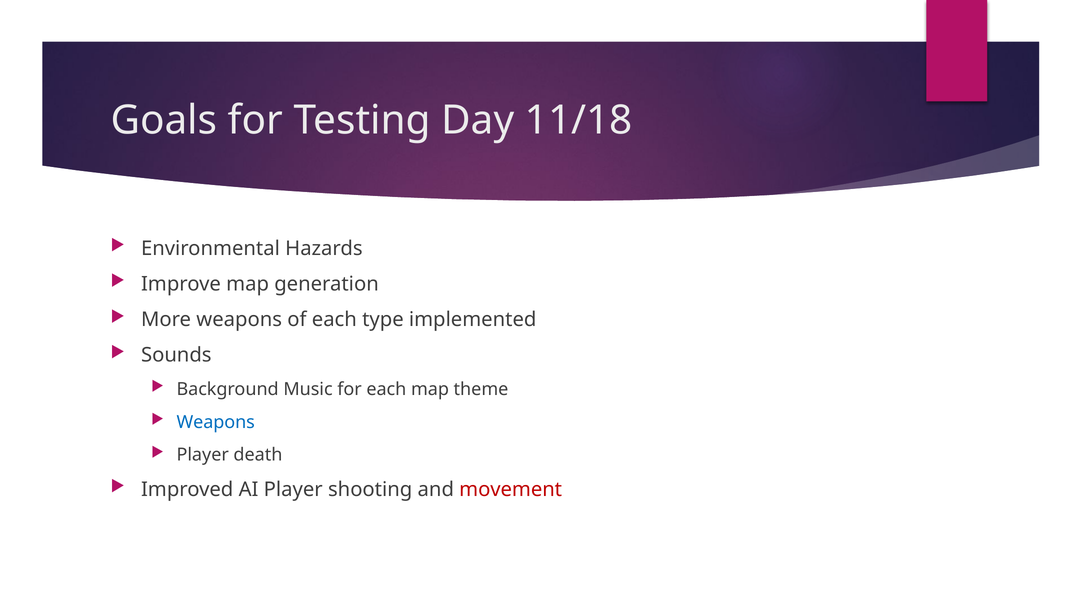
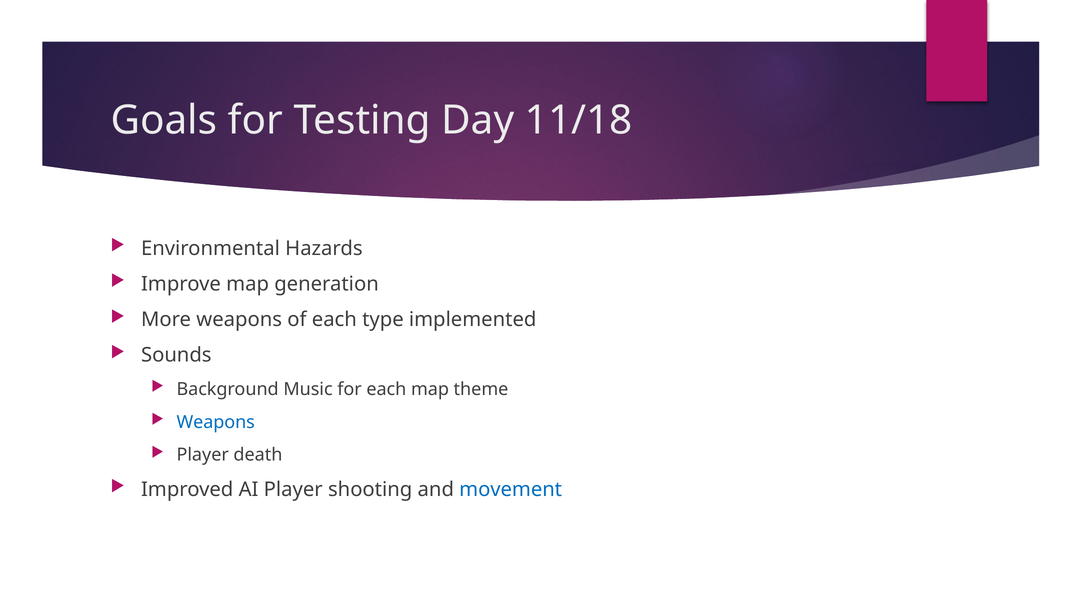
movement colour: red -> blue (511, 490)
